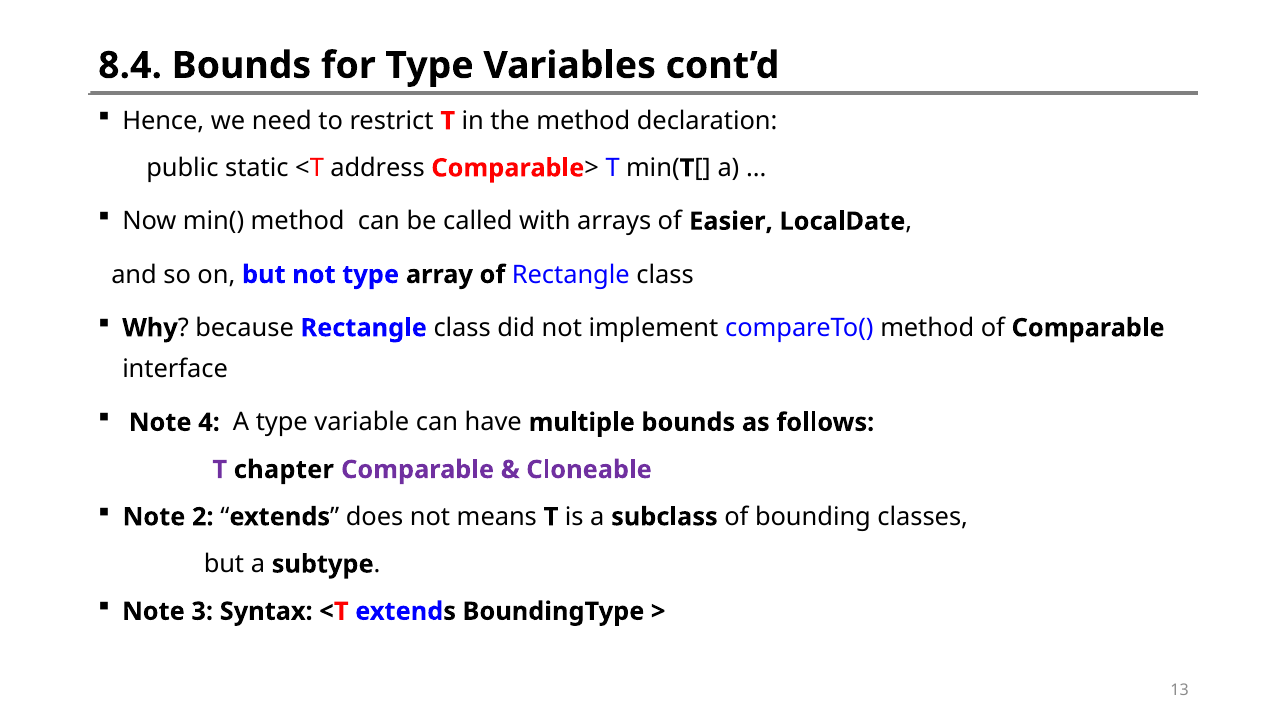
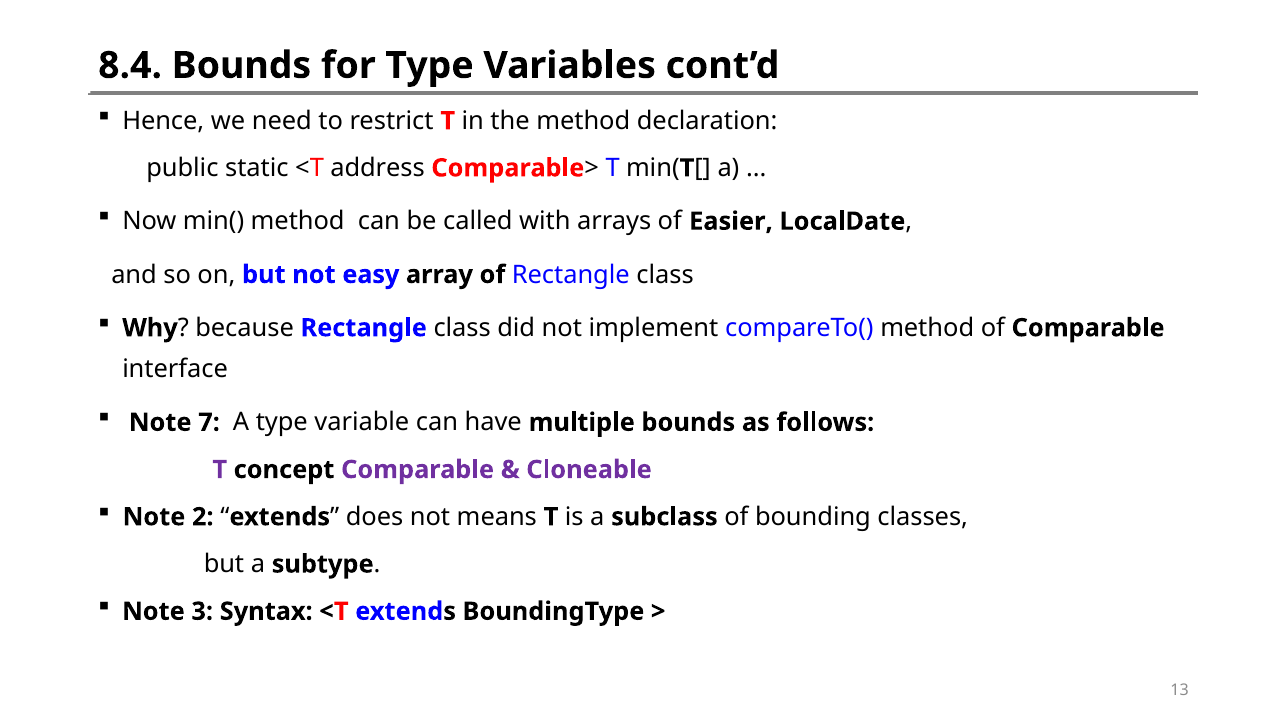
not type: type -> easy (371, 275)
4: 4 -> 7 (209, 422)
chapter: chapter -> concept (284, 470)
